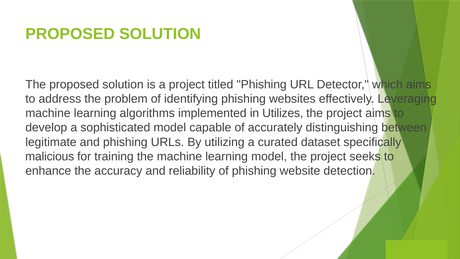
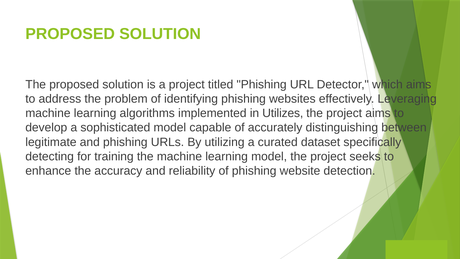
malicious: malicious -> detecting (50, 156)
